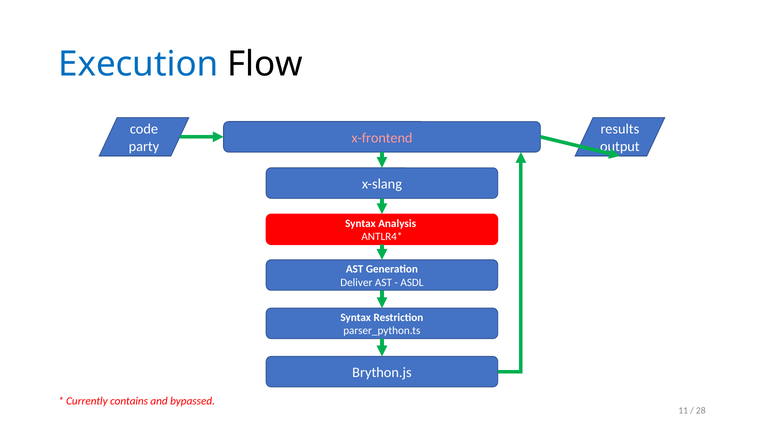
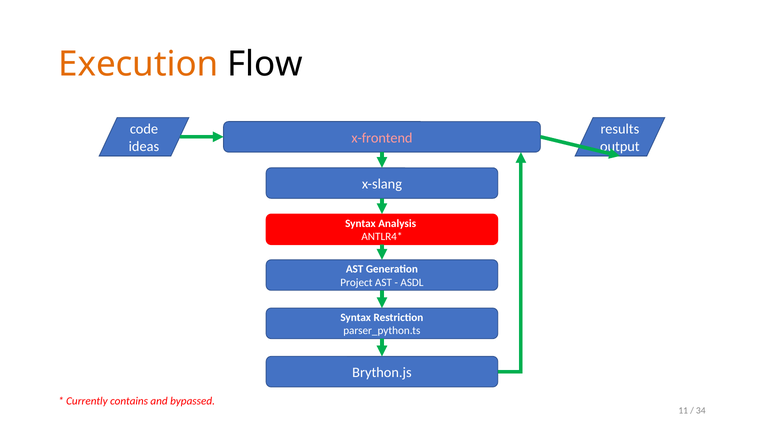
Execution colour: blue -> orange (138, 64)
party: party -> ideas (144, 146)
Deliver: Deliver -> Project (356, 282)
28: 28 -> 34 (701, 410)
